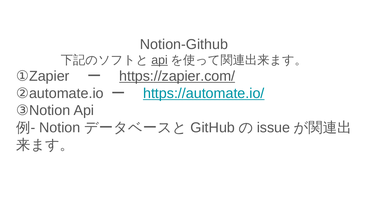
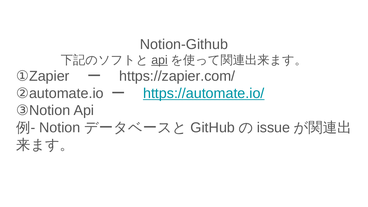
https://zapier.com/ underline: present -> none (177, 76)
